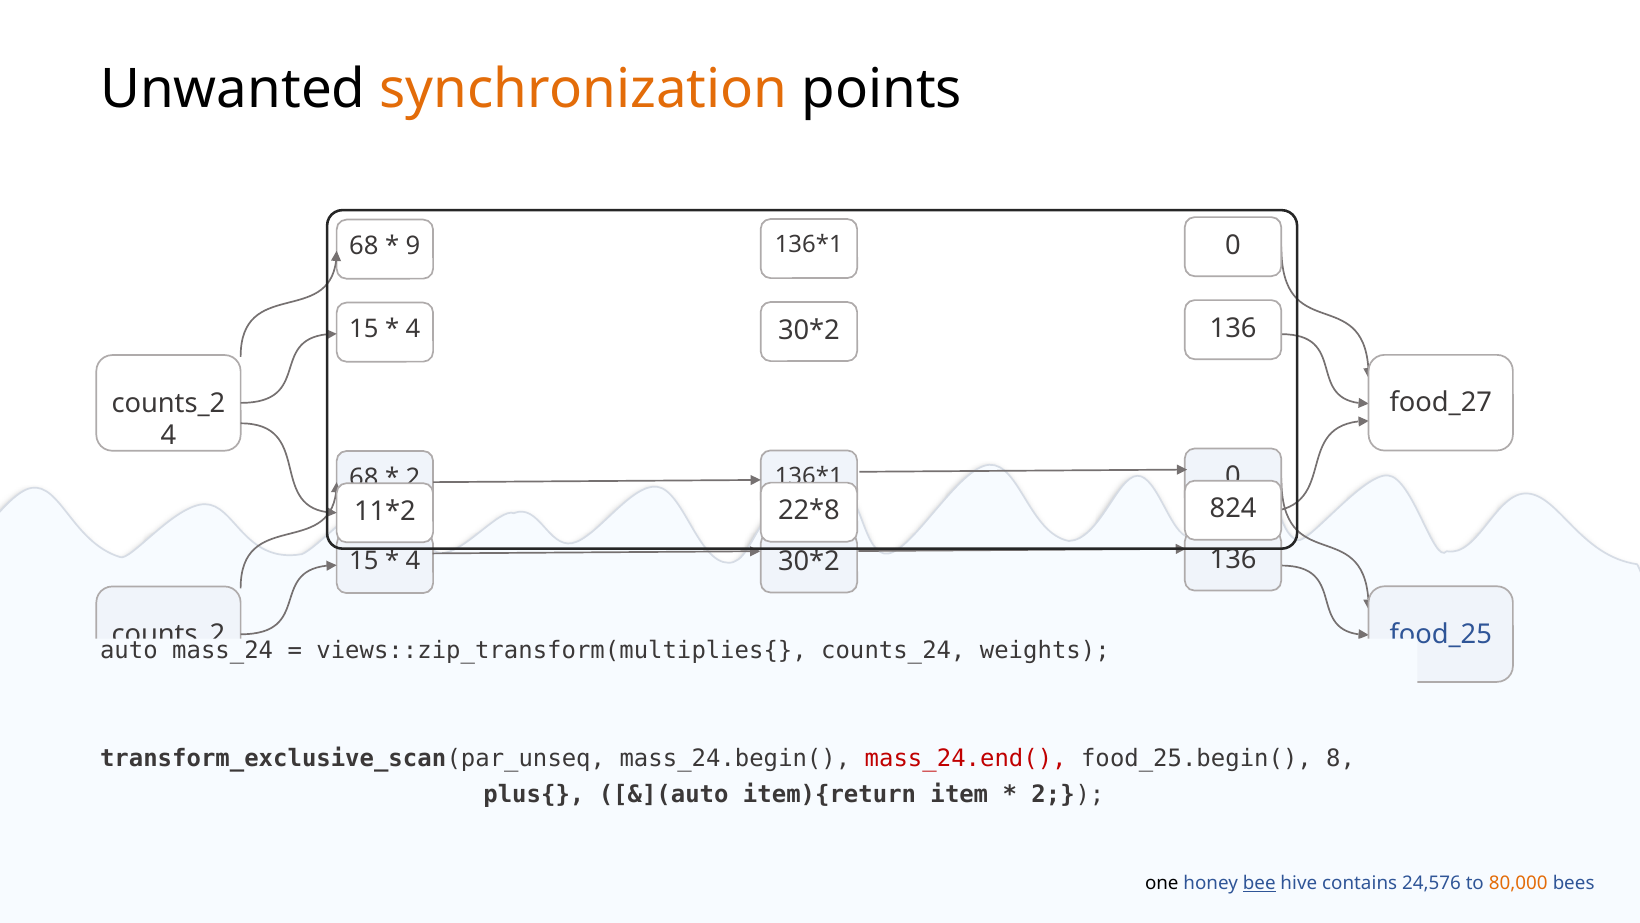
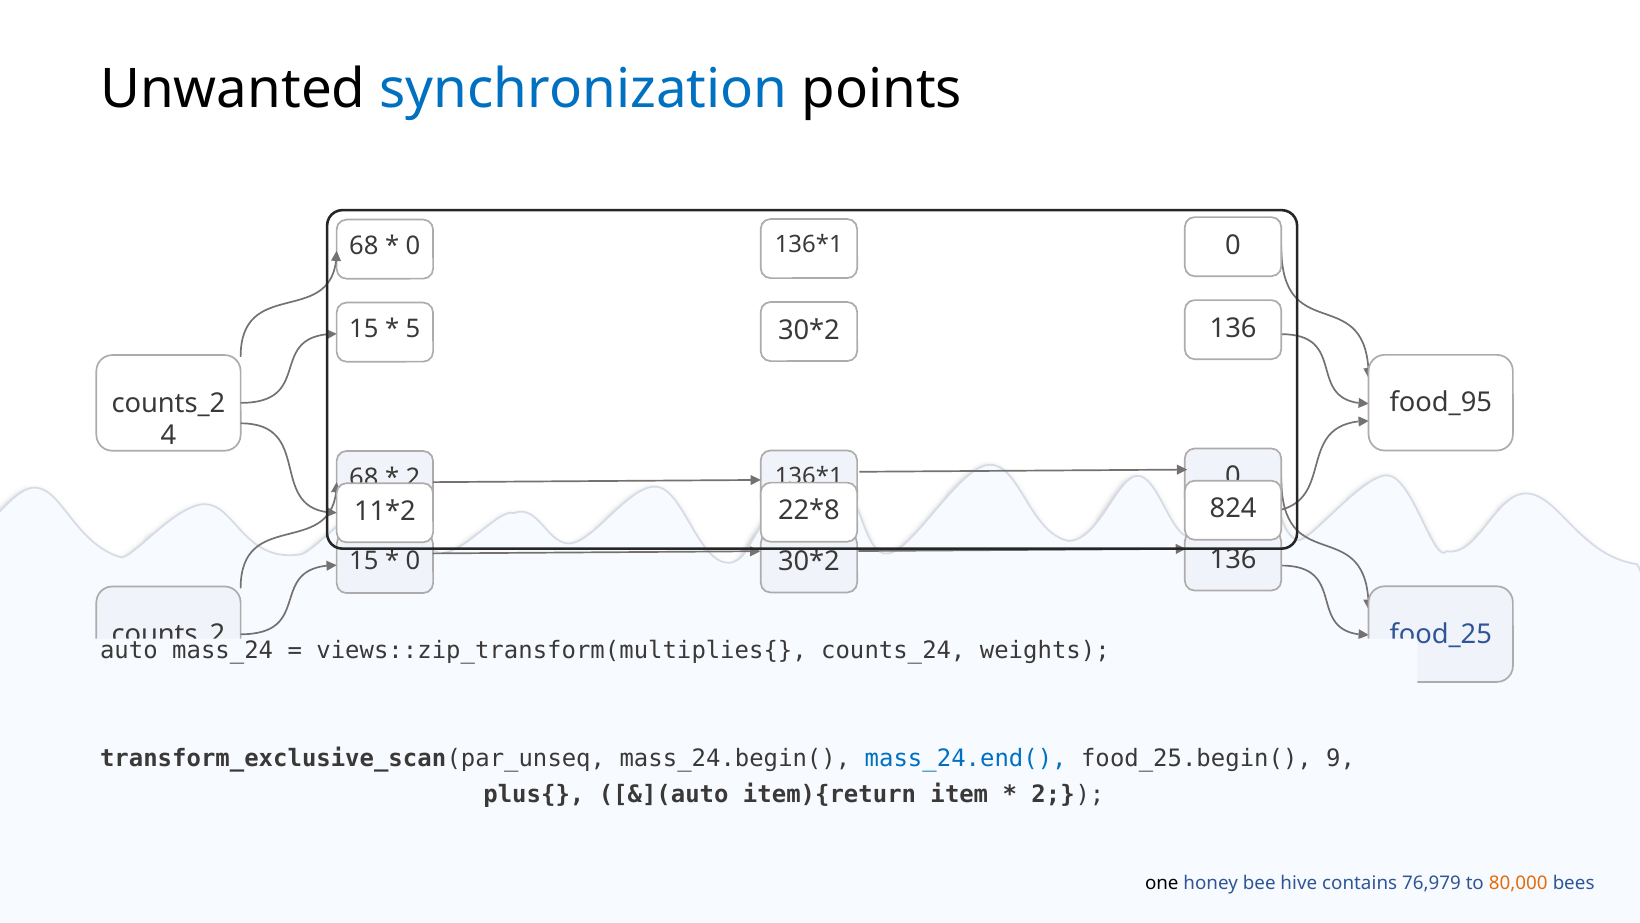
synchronization colour: orange -> blue (584, 89)
9: 9 -> 0 (413, 246)
4: 4 -> 5 (413, 329)
food_27: food_27 -> food_95 (1441, 403)
4: 4 -> 0 (413, 561)
mass_24.end( colour: red -> blue (966, 758)
8: 8 -> 9 (1341, 758)
bee underline: present -> none (1259, 883)
24,576: 24,576 -> 76,979 (1432, 883)
